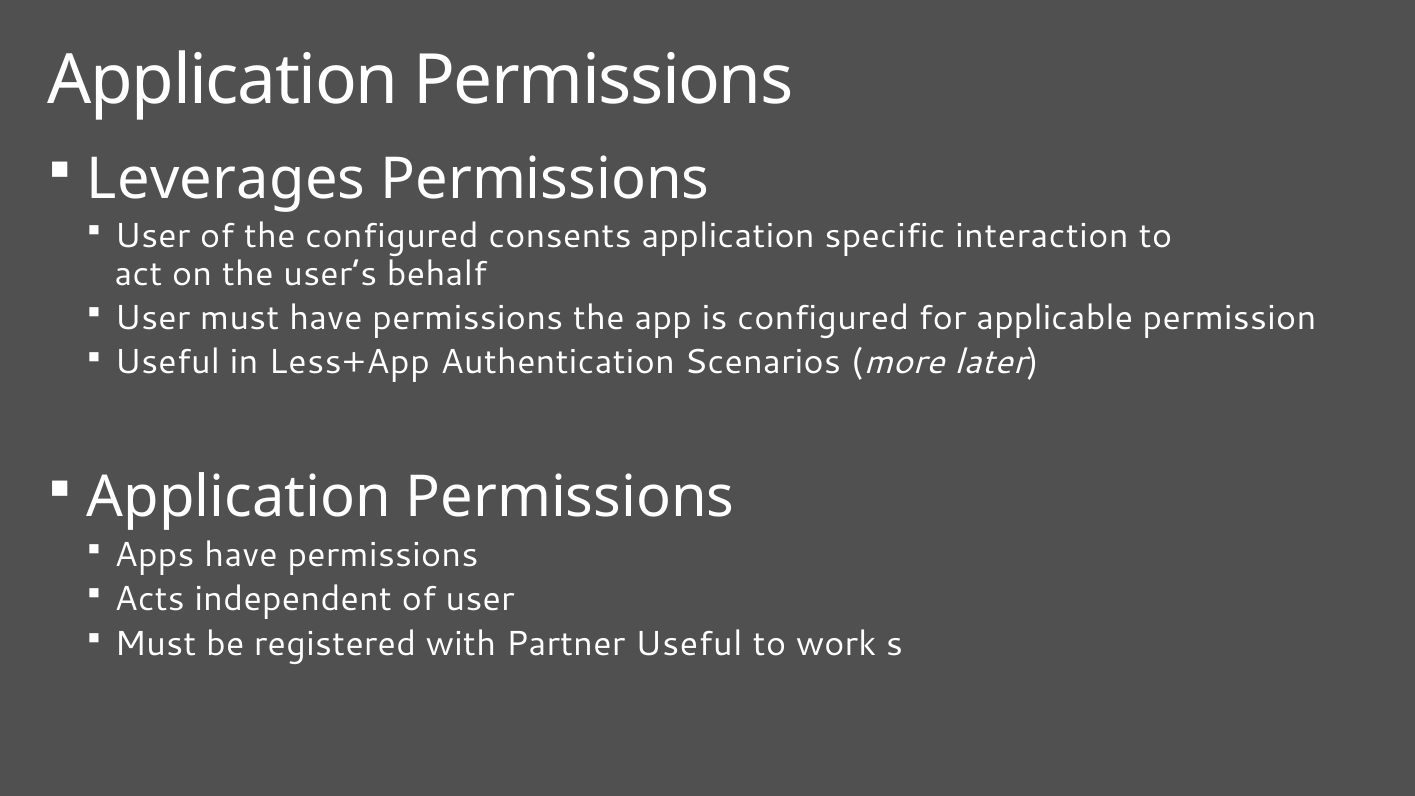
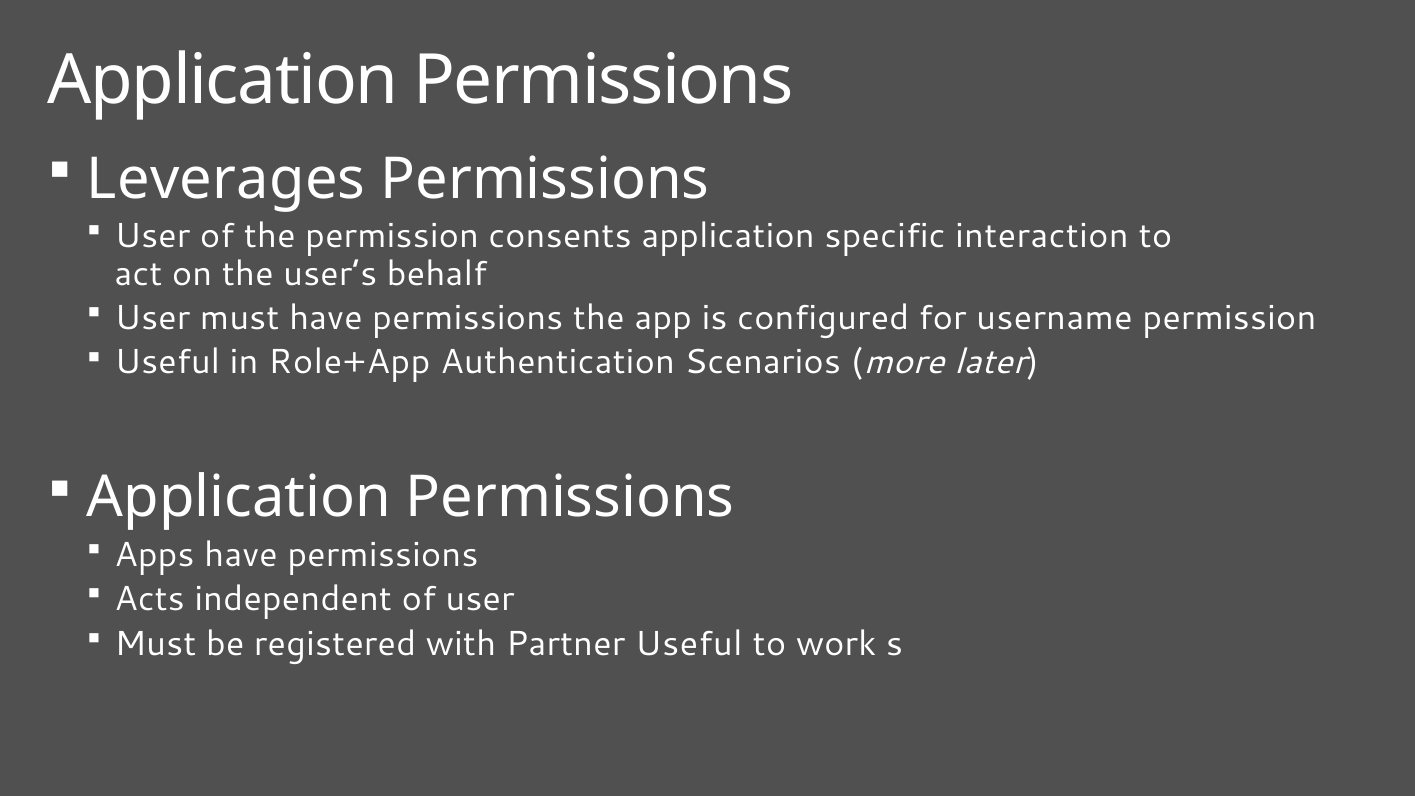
the configured: configured -> permission (392, 236)
applicable: applicable -> username (1054, 318)
Less+App: Less+App -> Role+App (349, 362)
